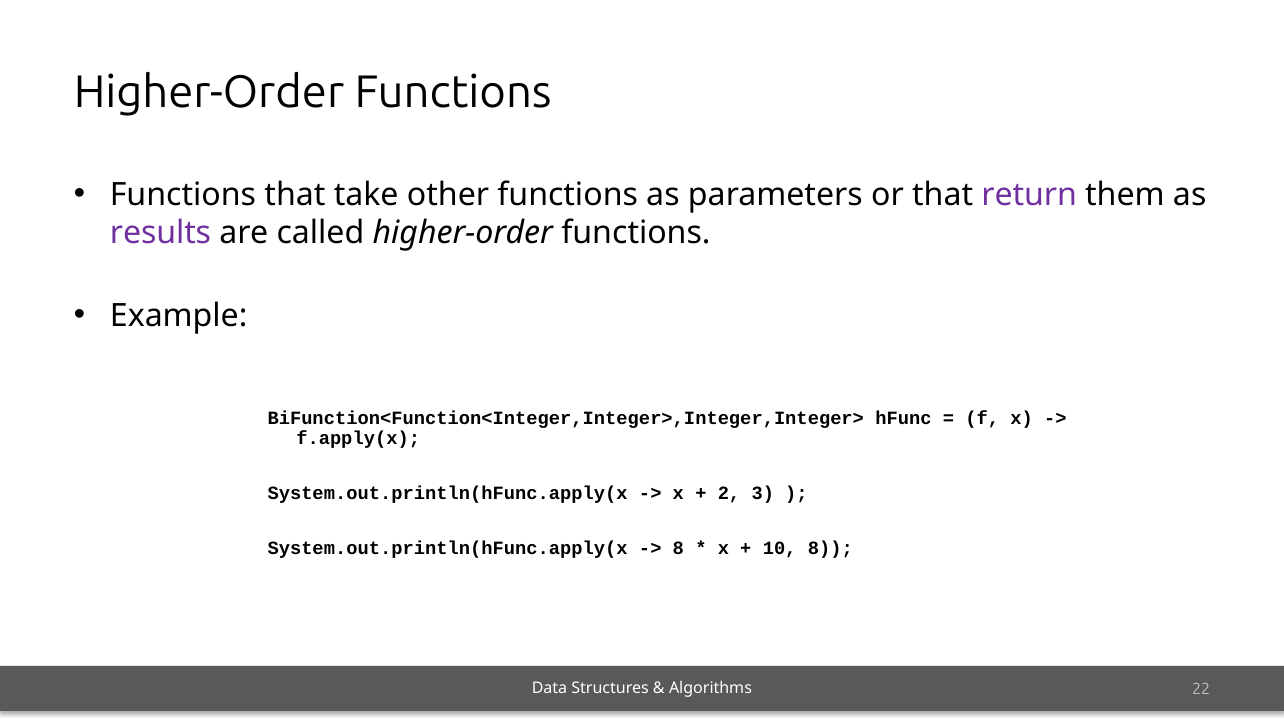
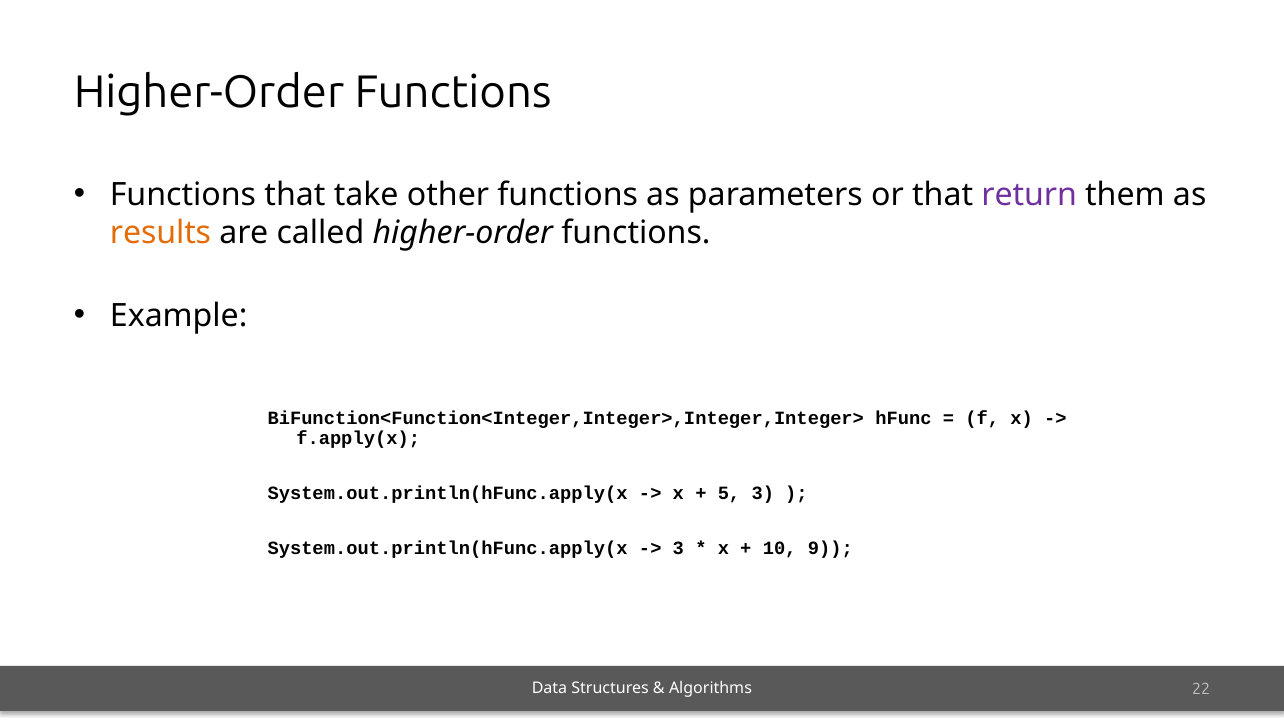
results colour: purple -> orange (161, 233)
2: 2 -> 5 (729, 494)
8: 8 -> 3 (678, 549)
10 8: 8 -> 9 (830, 549)
